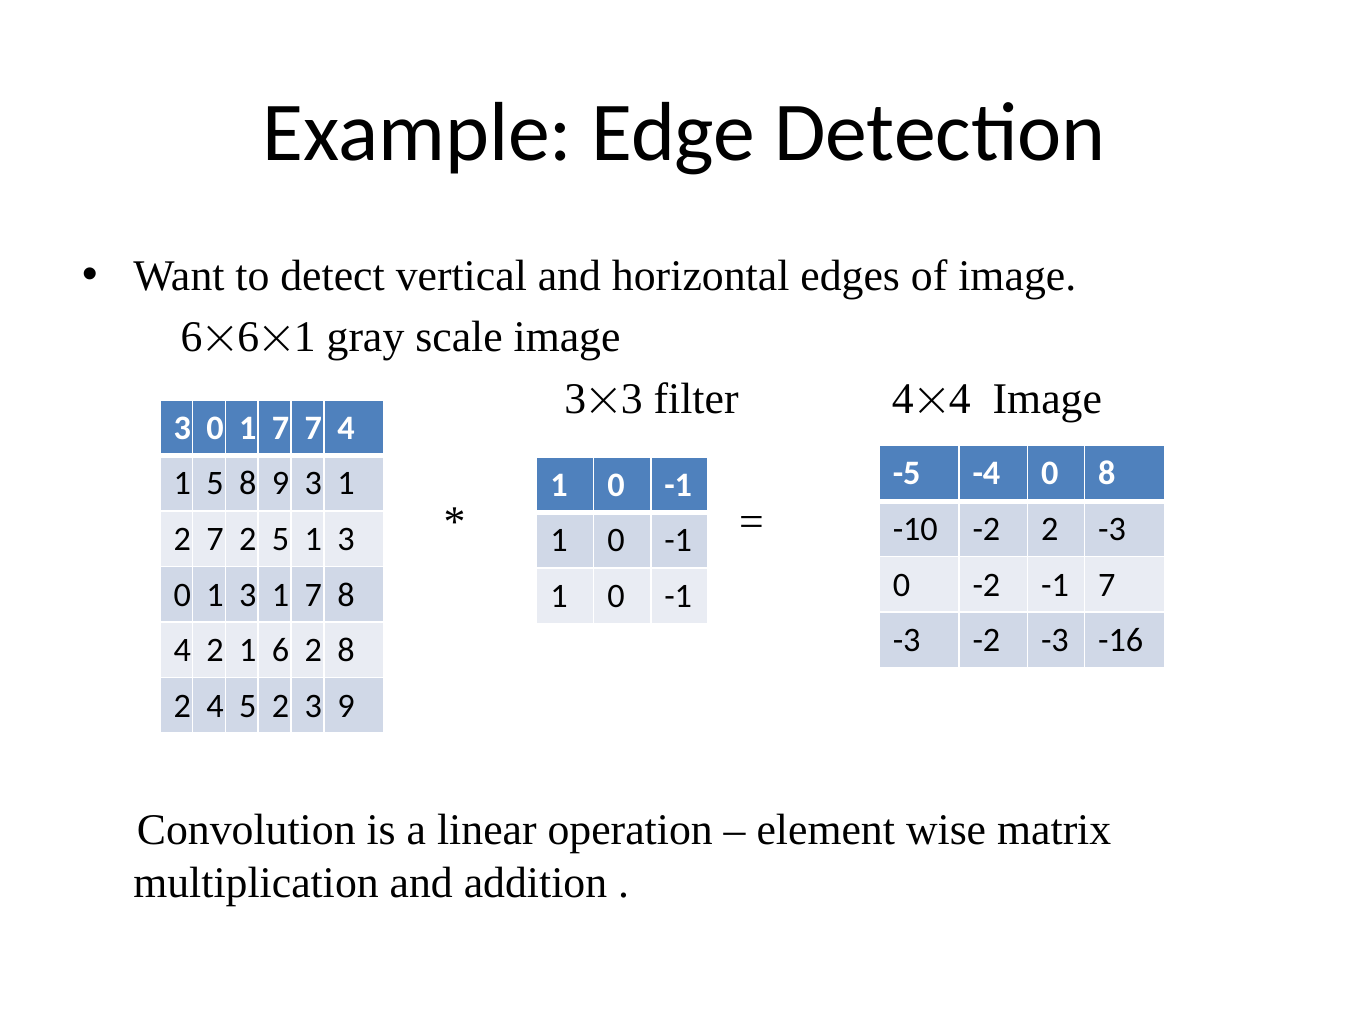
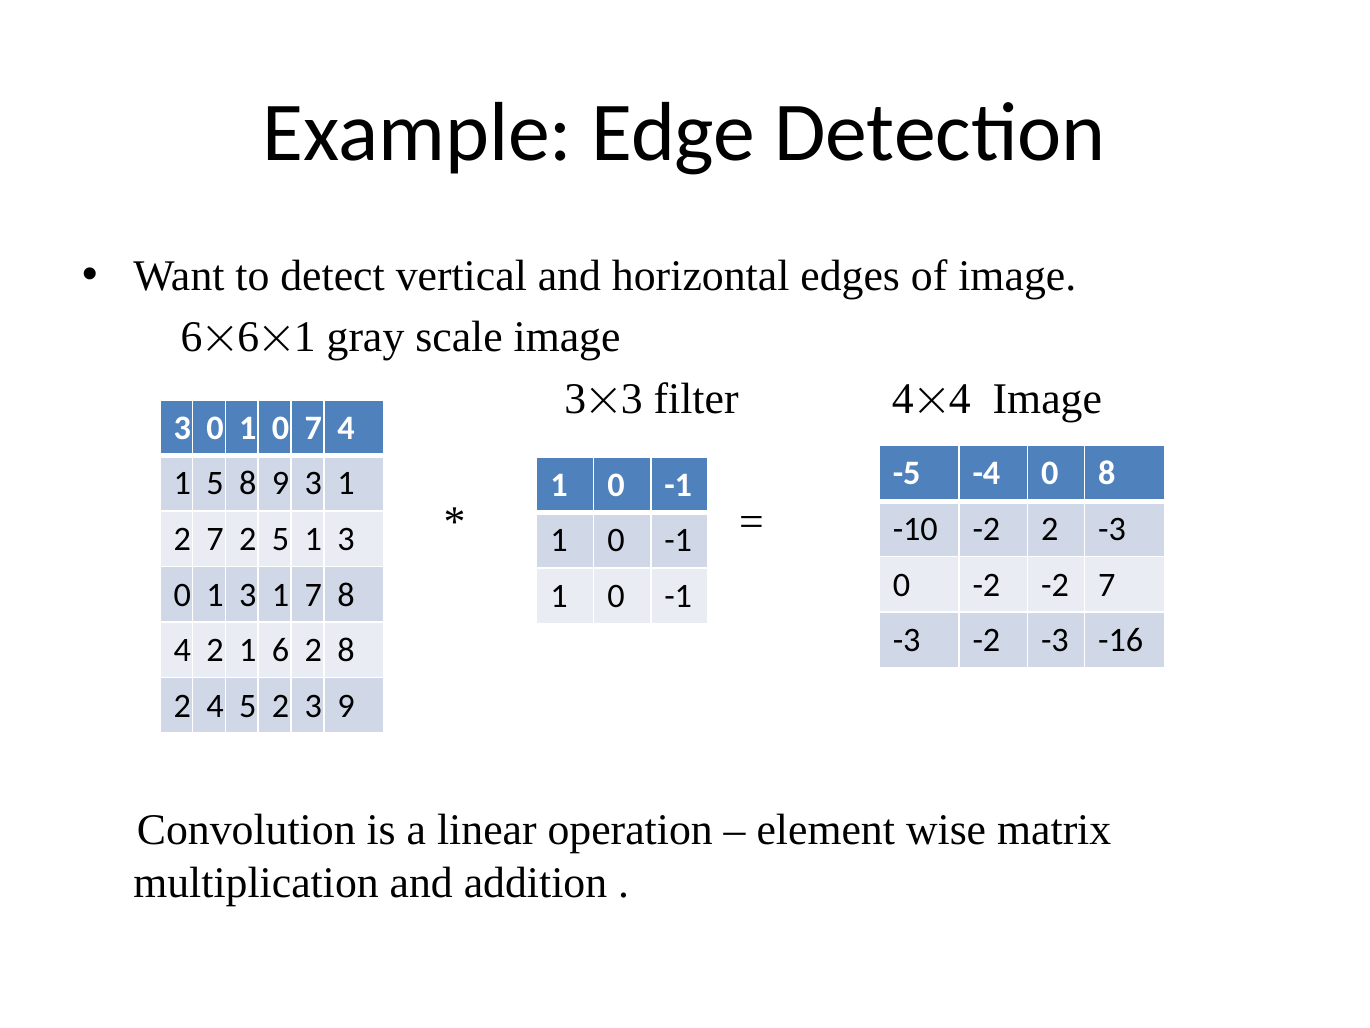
0 1 7: 7 -> 0 (281, 428)
-2 -1: -1 -> -2 (1055, 585)
